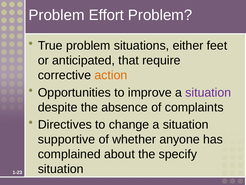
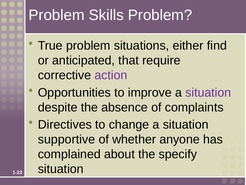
Effort: Effort -> Skills (106, 15)
feet: feet -> find (217, 46)
action colour: orange -> purple (111, 75)
